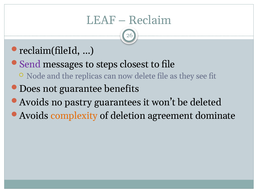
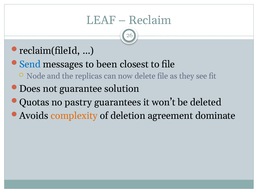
Send colour: purple -> blue (30, 64)
steps: steps -> been (107, 64)
benefits: benefits -> solution (122, 89)
Avoids: Avoids -> Quotas (34, 103)
